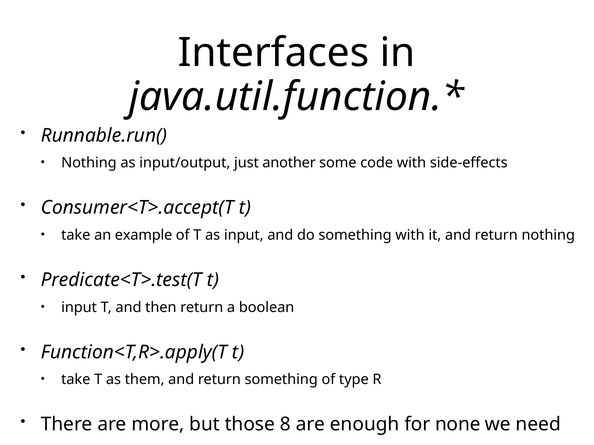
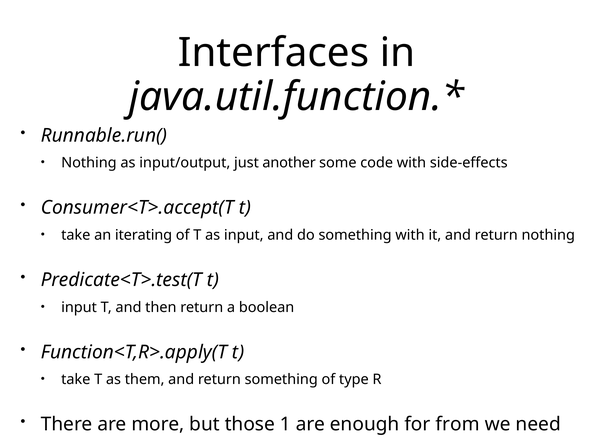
example: example -> iterating (144, 235)
8: 8 -> 1 (285, 425)
none: none -> from (458, 425)
